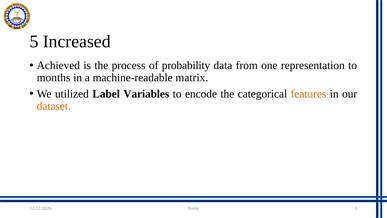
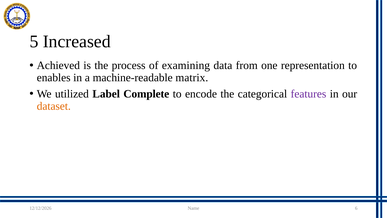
probability: probability -> examining (186, 65)
months: months -> enables (54, 78)
Variables: Variables -> Complete (146, 94)
features colour: orange -> purple (308, 94)
